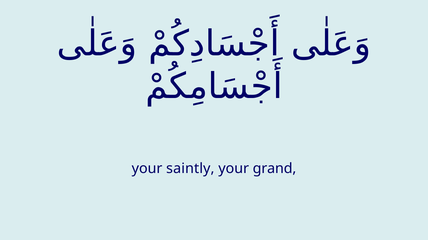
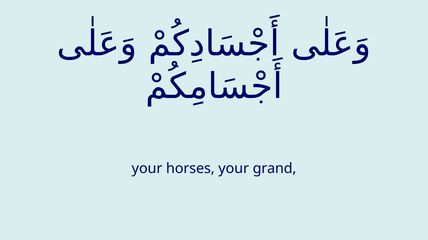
saintly: saintly -> horses (190, 169)
